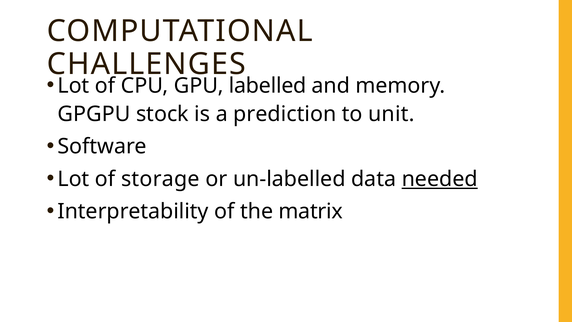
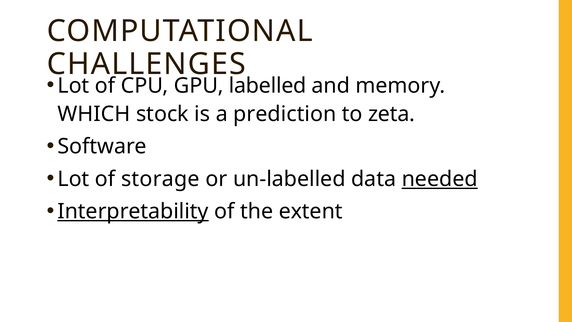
GPGPU: GPGPU -> WHICH (94, 114)
unit: unit -> zeta (392, 114)
Interpretability underline: none -> present (133, 211)
matrix: matrix -> extent (311, 211)
